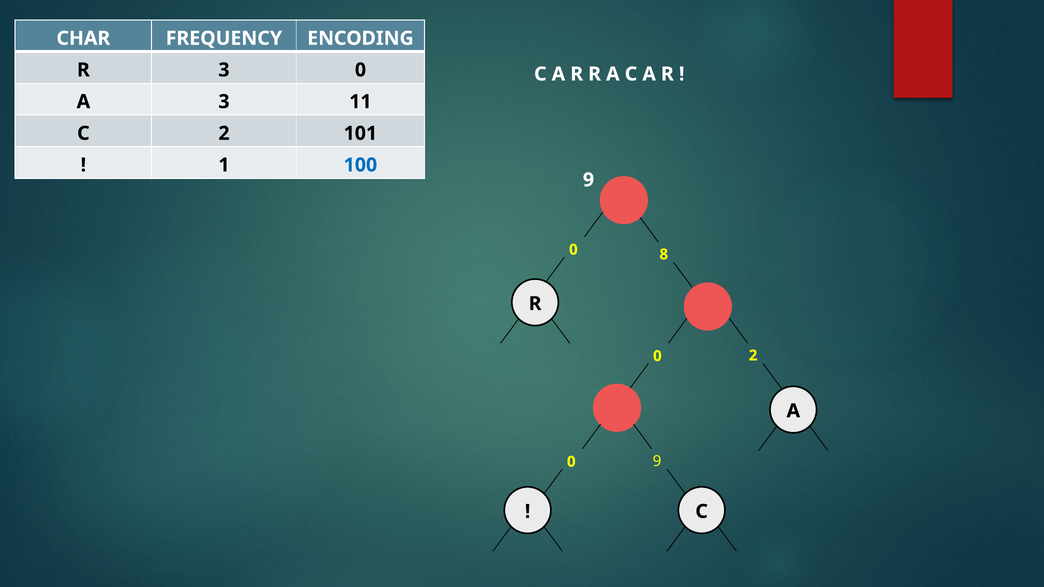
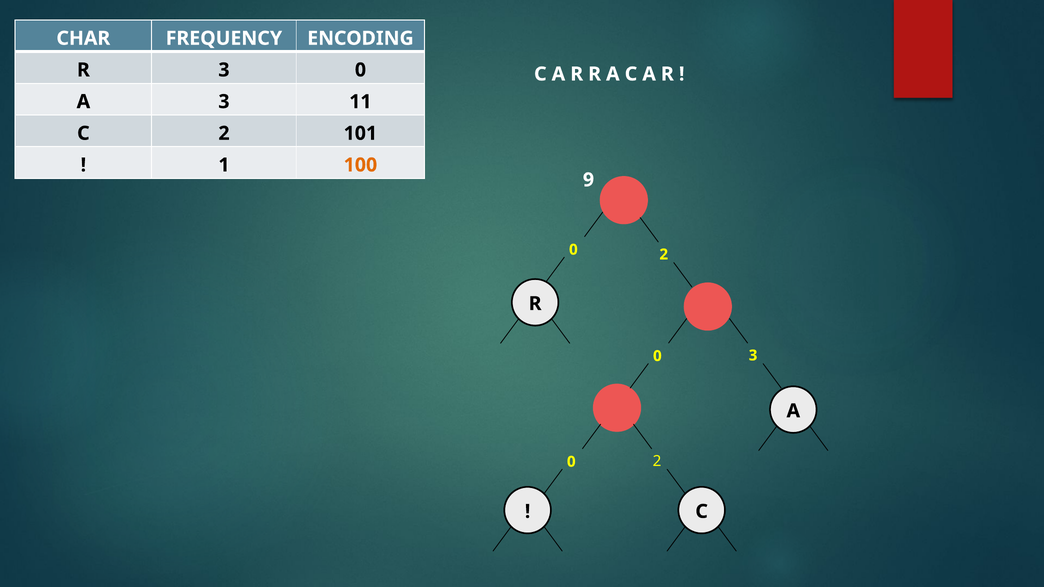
100 colour: blue -> orange (360, 165)
8: 8 -> 2 (664, 254)
0 2: 2 -> 3 (753, 356)
9: 9 -> 2 (657, 461)
